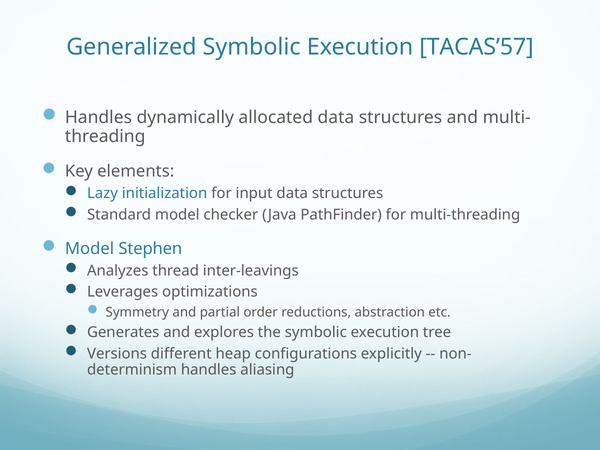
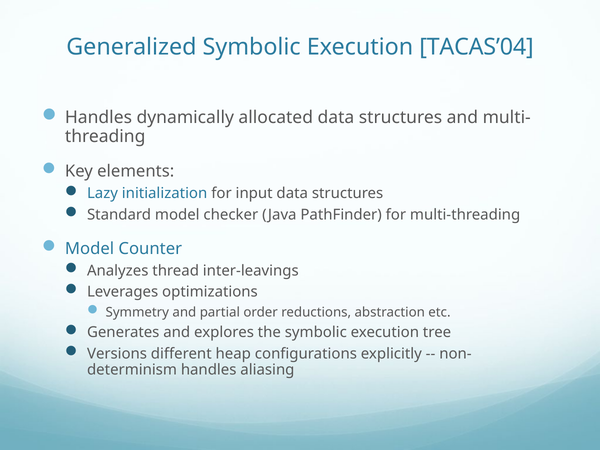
TACAS’57: TACAS’57 -> TACAS’04 (476, 47)
Stephen: Stephen -> Counter (150, 249)
